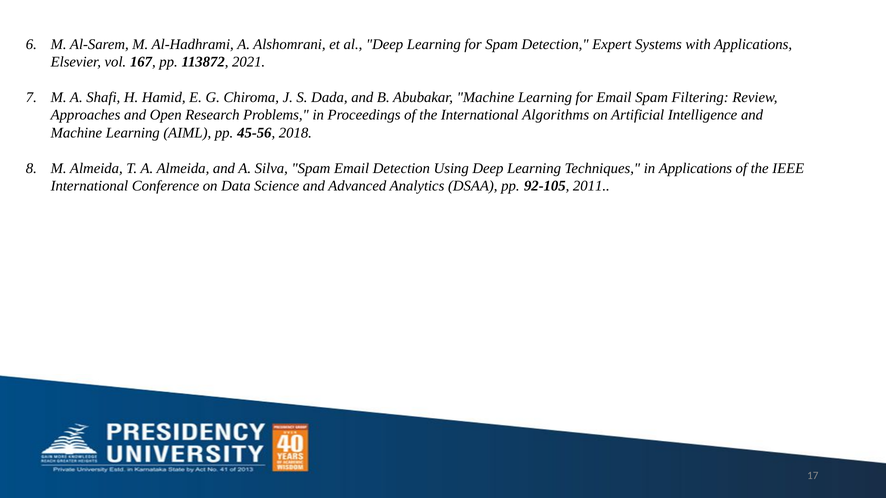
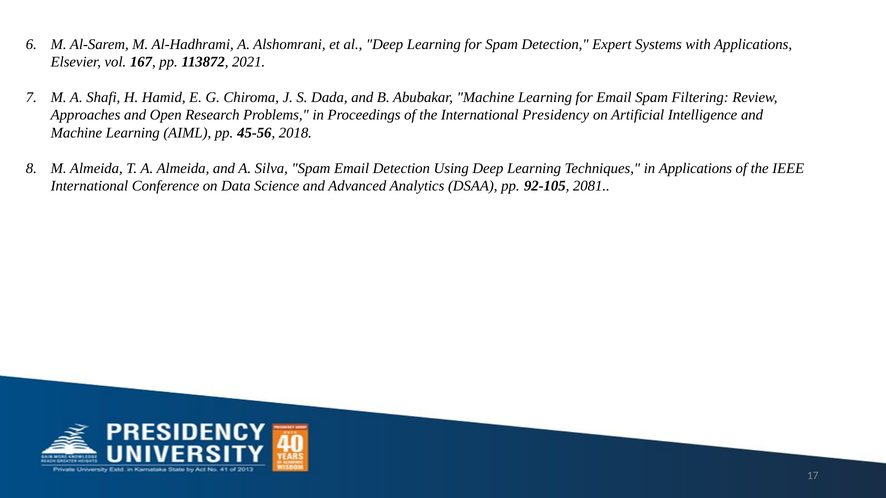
Algorithms: Algorithms -> Presidency (556, 115)
2011: 2011 -> 2081 (591, 186)
